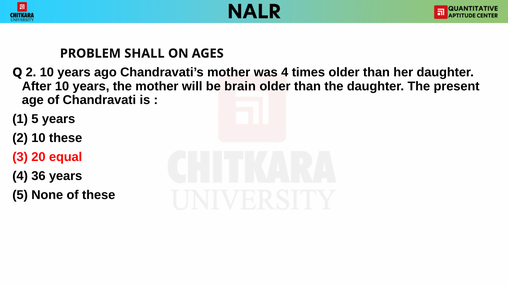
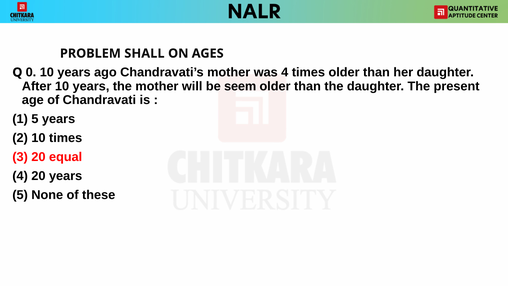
Q 2: 2 -> 0 (31, 72)
brain: brain -> seem (240, 86)
10 these: these -> times (66, 138)
4 36: 36 -> 20 (38, 176)
